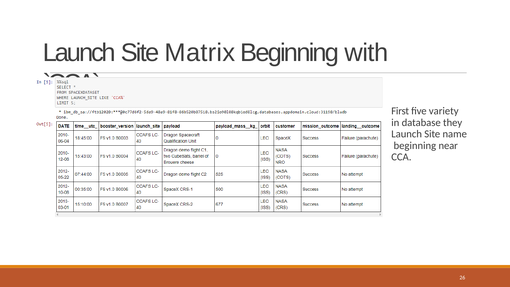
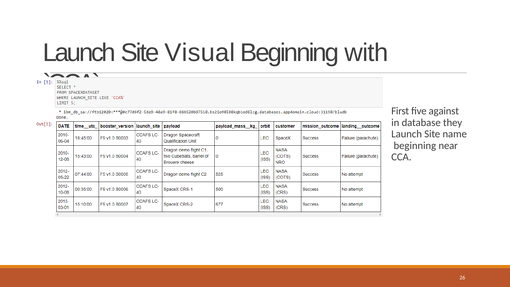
Matrix: Matrix -> Visual (200, 53)
variety: variety -> against (444, 111)
